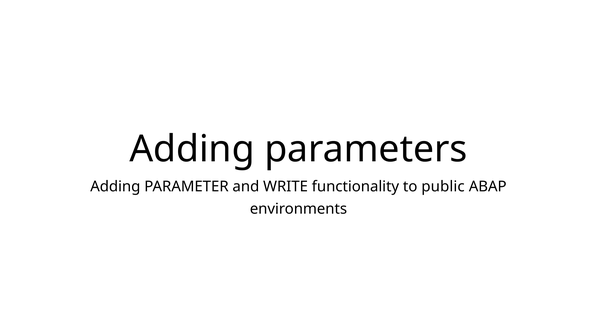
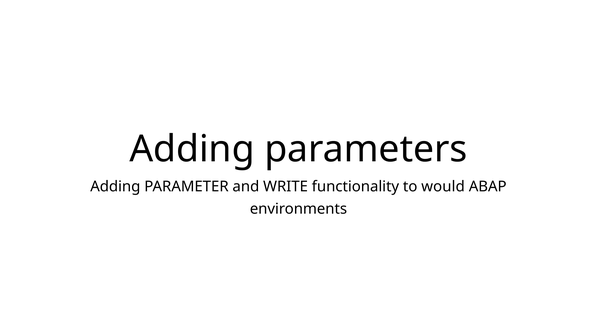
public: public -> would (443, 187)
